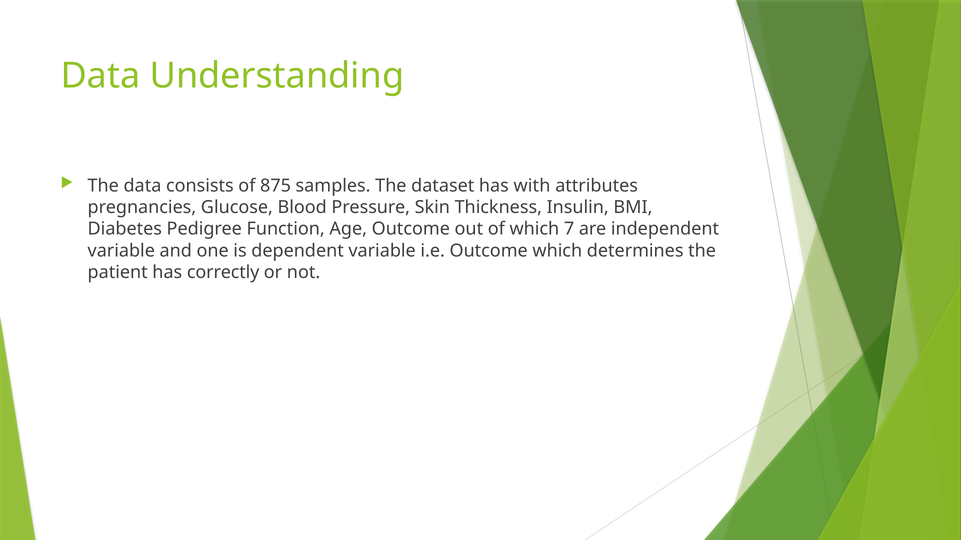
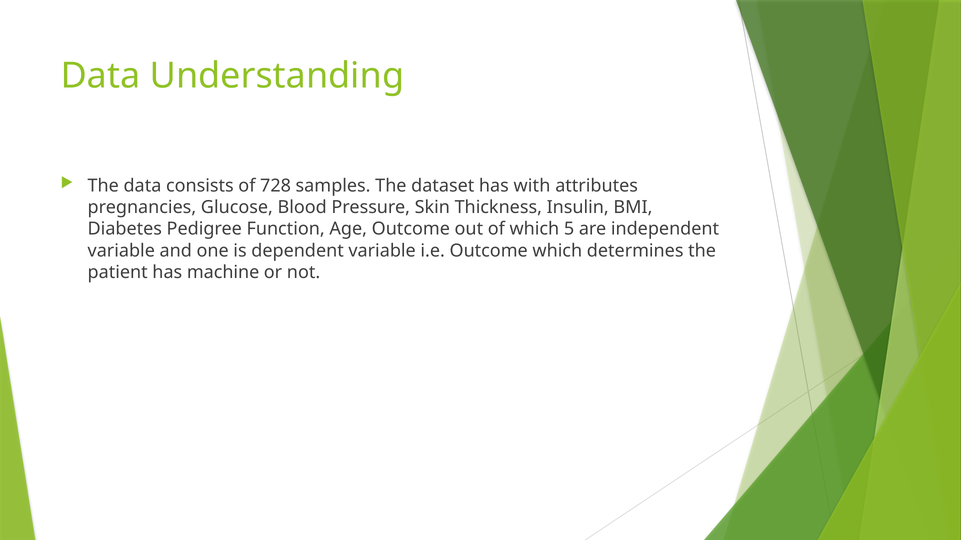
875: 875 -> 728 (276, 186)
7: 7 -> 5 (569, 229)
correctly: correctly -> machine (223, 272)
